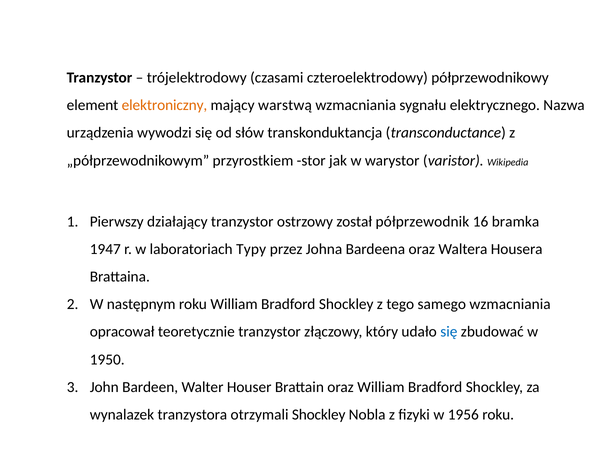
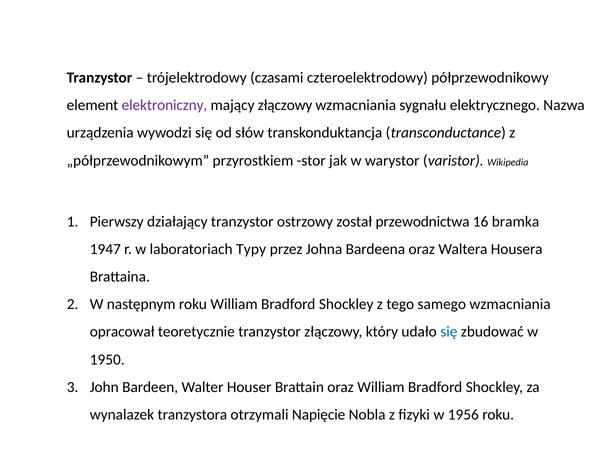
elektroniczny colour: orange -> purple (165, 105)
mający warstwą: warstwą -> złączowy (285, 105)
półprzewodnik: półprzewodnik -> przewodnictwa (423, 221)
otrzymali Shockley: Shockley -> Napięcie (319, 414)
